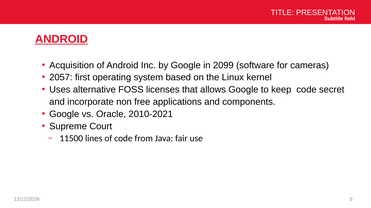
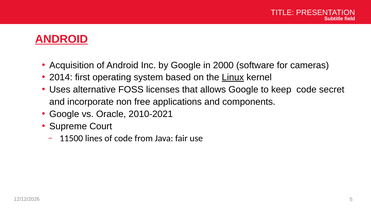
2099: 2099 -> 2000 (223, 65)
2057: 2057 -> 2014 (61, 78)
Linux underline: none -> present (233, 78)
